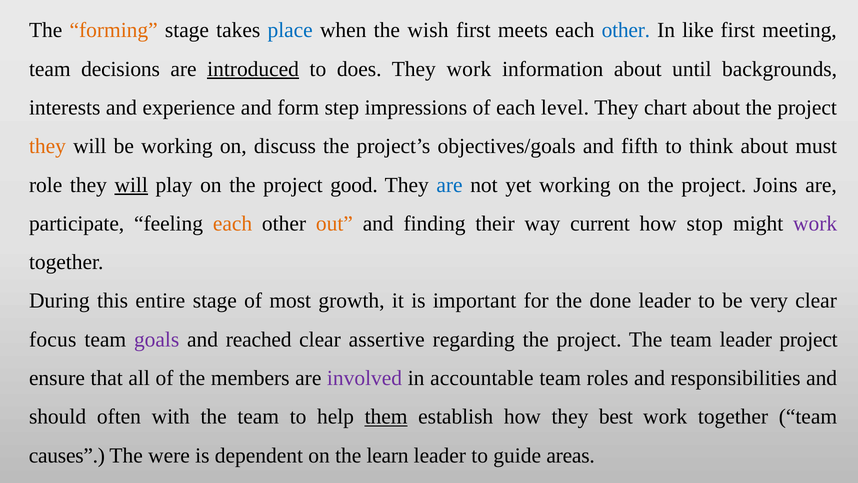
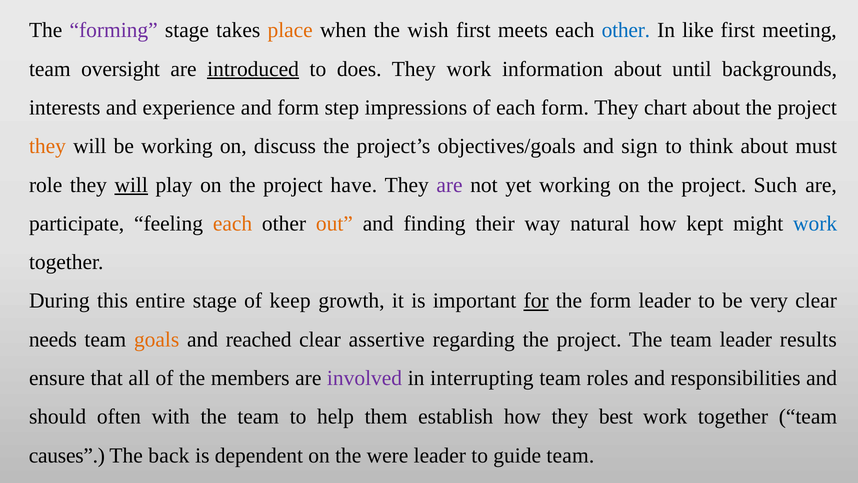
forming colour: orange -> purple (114, 30)
place colour: blue -> orange (290, 30)
decisions: decisions -> oversight (121, 69)
each level: level -> form (565, 108)
fifth: fifth -> sign (639, 146)
good: good -> have (354, 185)
are colour: blue -> purple (449, 185)
Joins: Joins -> Such (775, 185)
current: current -> natural (600, 223)
stop: stop -> kept (705, 223)
work colour: purple -> blue (815, 223)
most: most -> keep (290, 301)
for underline: none -> present (536, 301)
the done: done -> form (610, 301)
focus: focus -> needs (53, 339)
goals colour: purple -> orange (157, 339)
leader project: project -> results (808, 339)
accountable: accountable -> interrupting (482, 378)
them underline: present -> none (386, 416)
were: were -> back (169, 455)
learn: learn -> were (387, 455)
guide areas: areas -> team (570, 455)
